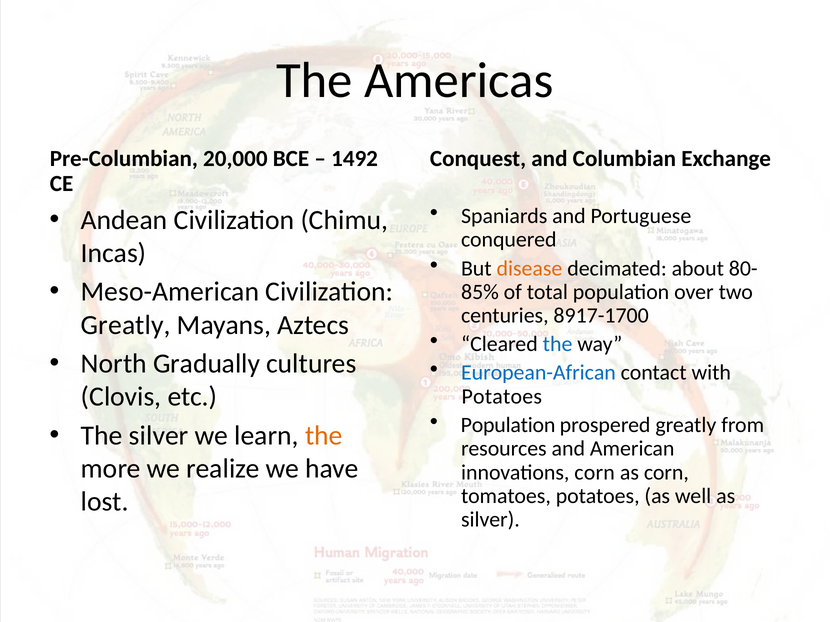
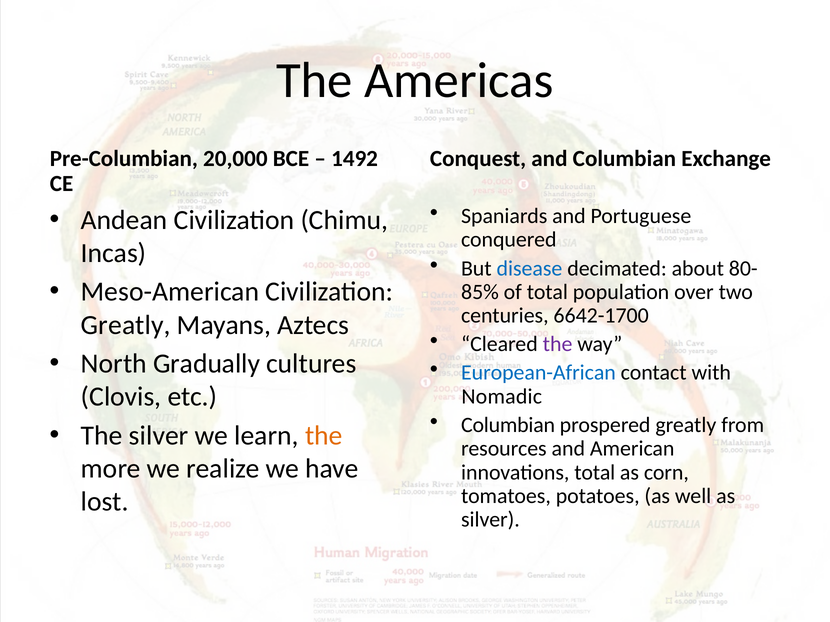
disease colour: orange -> blue (529, 269)
8917-1700: 8917-1700 -> 6642-1700 (601, 316)
the colour: blue -> purple (558, 344)
Potatoes: Potatoes -> Nomadic (502, 397)
Population: Population -> Columbian (508, 425)
innovations corn: corn -> total (595, 473)
